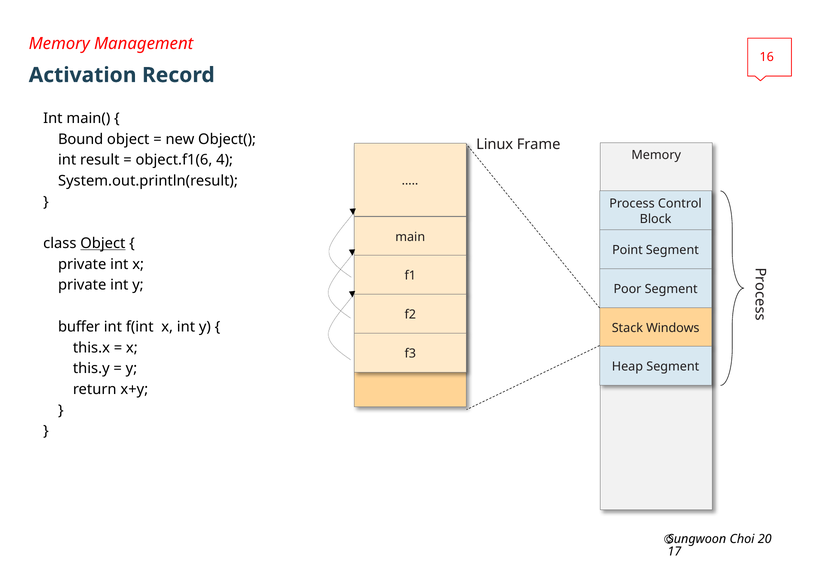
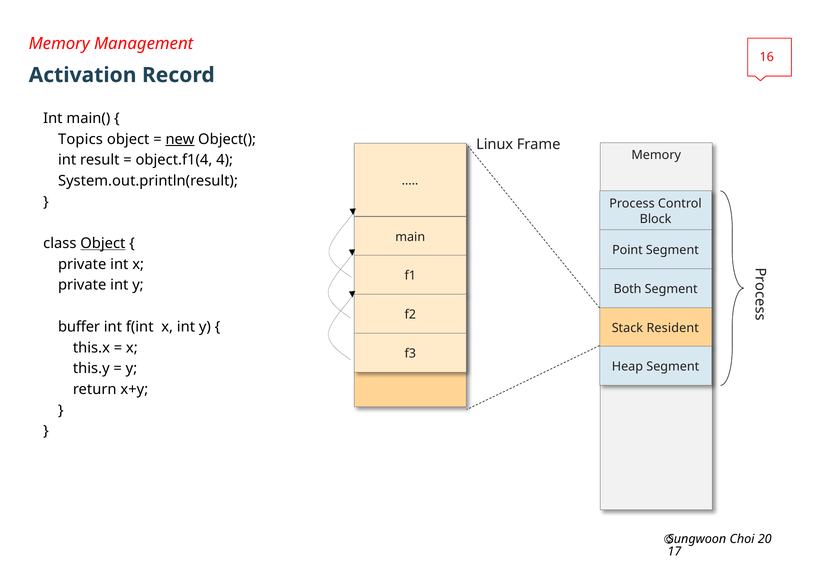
Bound: Bound -> Topics (80, 139)
new underline: none -> present (180, 139)
object.f1(6: object.f1(6 -> object.f1(4 (174, 160)
Poor: Poor -> Both (627, 289)
Windows: Windows -> Resident (673, 328)
